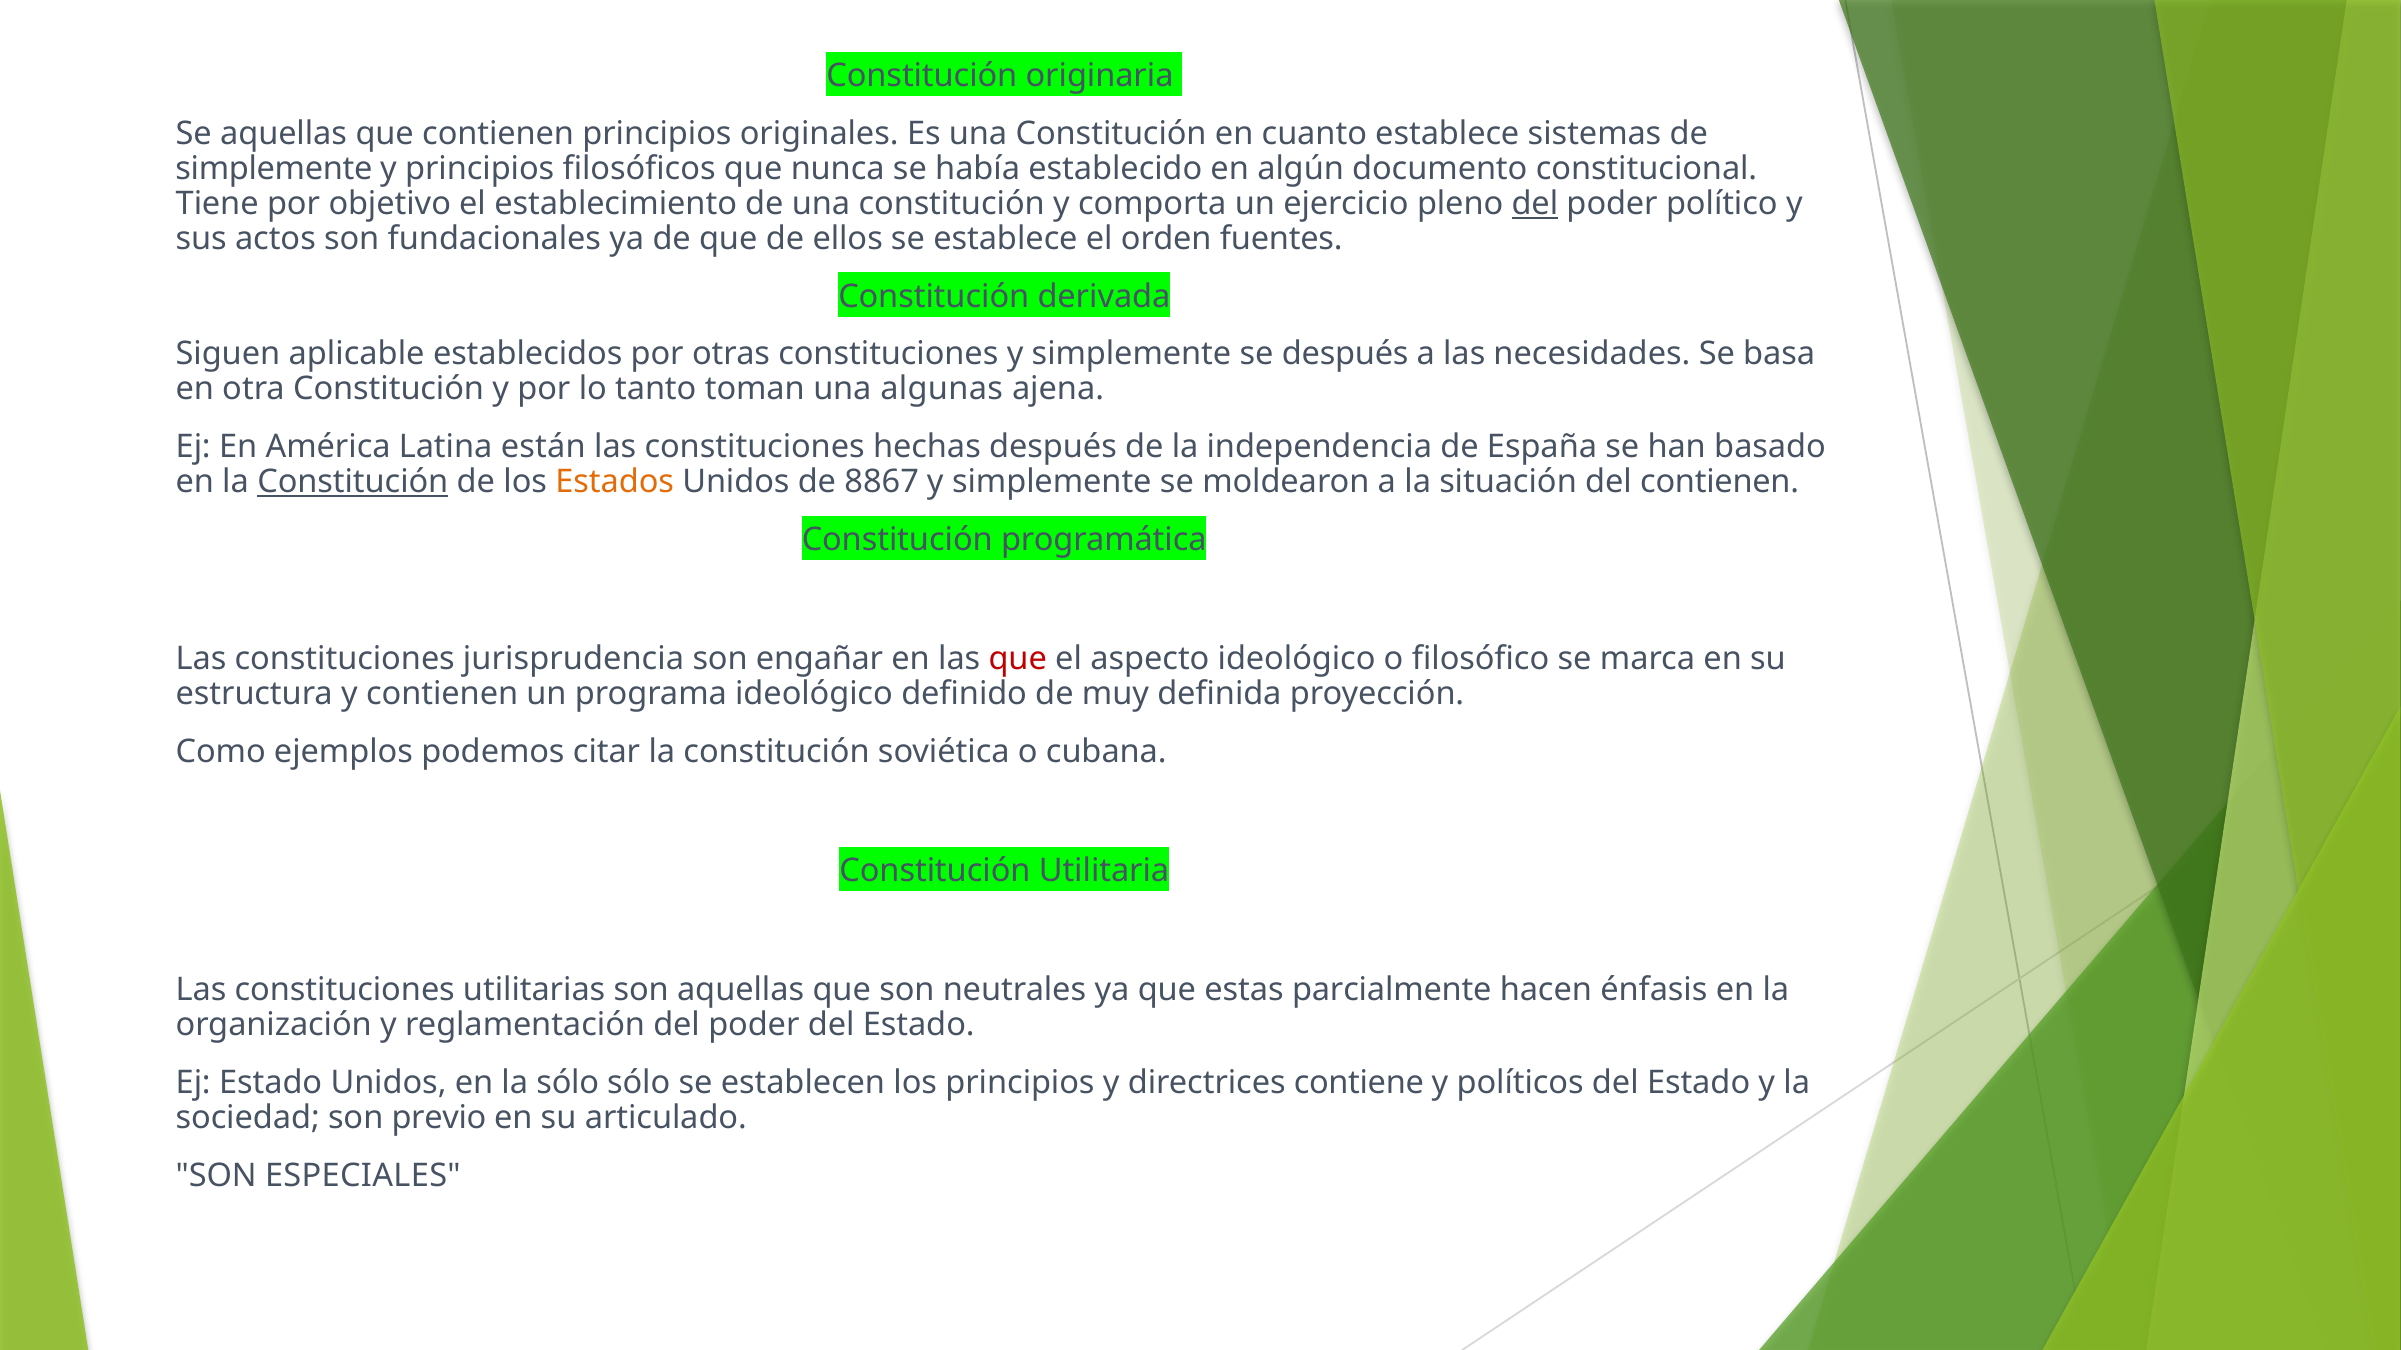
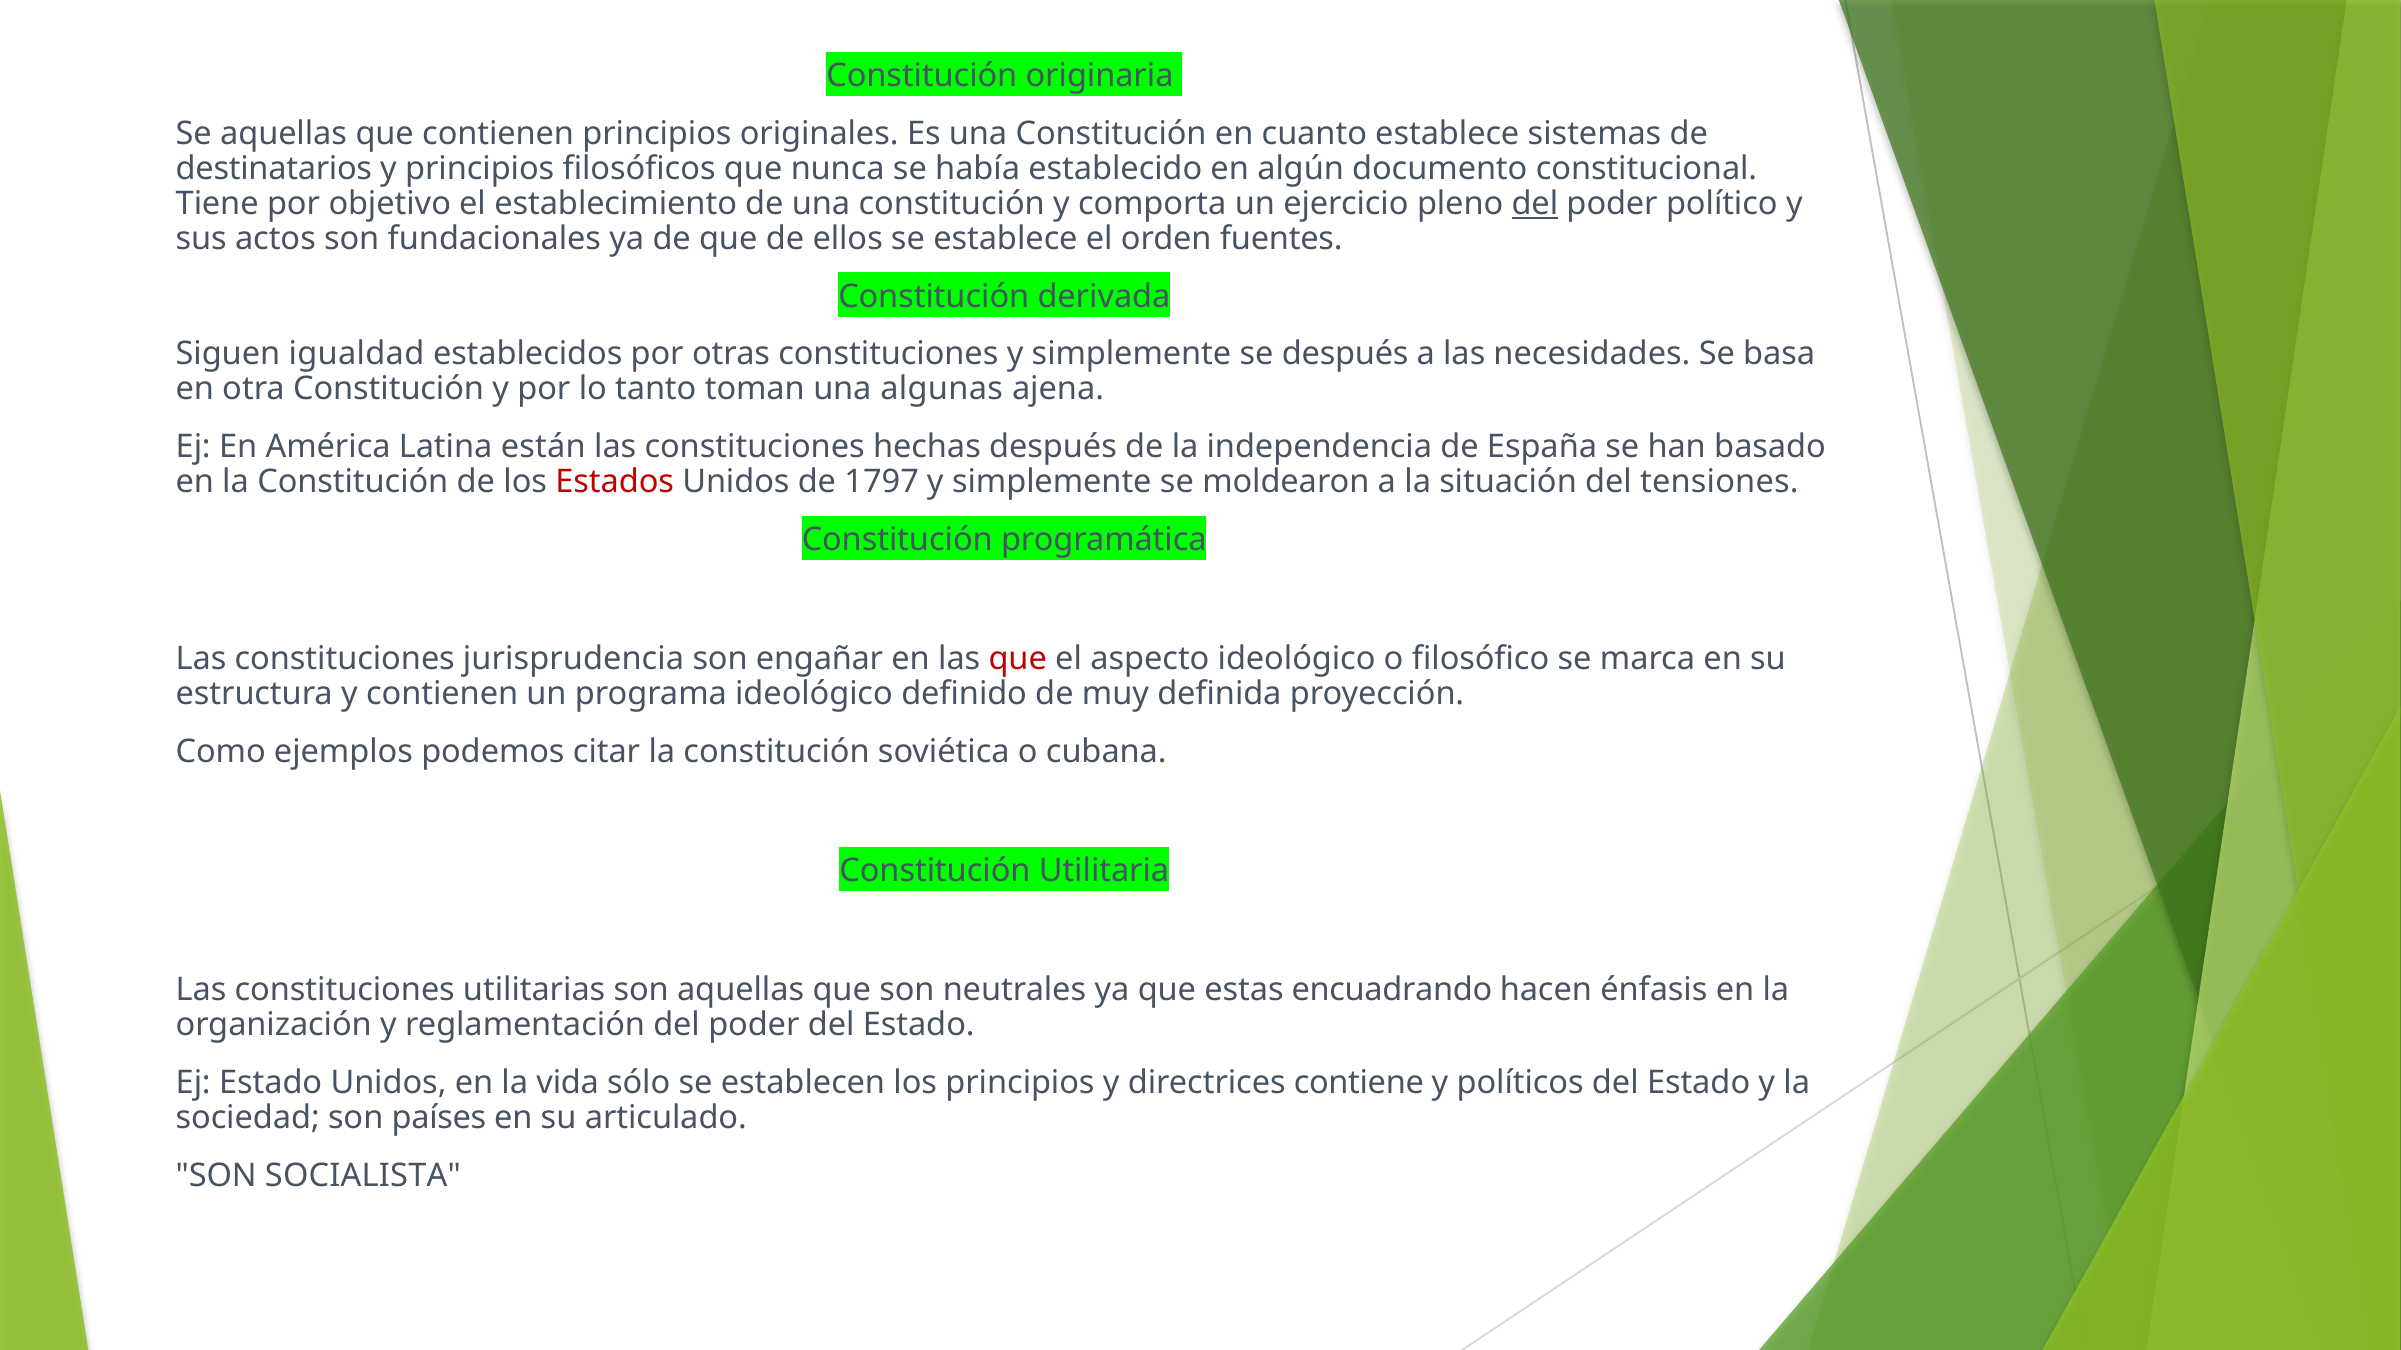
simplemente: simplemente -> destinatarios (274, 169)
aplicable: aplicable -> igualdad (356, 354)
Constitución underline: present -> none (353, 482)
Estados colour: orange -> red (615, 482)
8867: 8867 -> 1797 (882, 482)
del contienen: contienen -> tensiones (1719, 482)
parcialmente: parcialmente -> encuadrando (1392, 990)
la sólo: sólo -> vida (568, 1083)
previo: previo -> países (439, 1118)
ESPECIALES: ESPECIALES -> SOCIALISTA (363, 1176)
